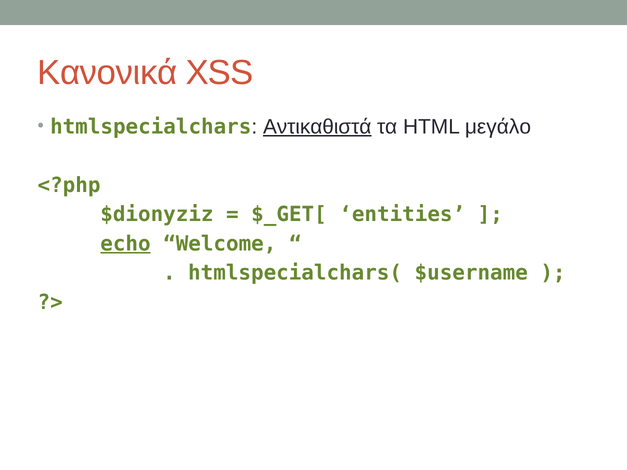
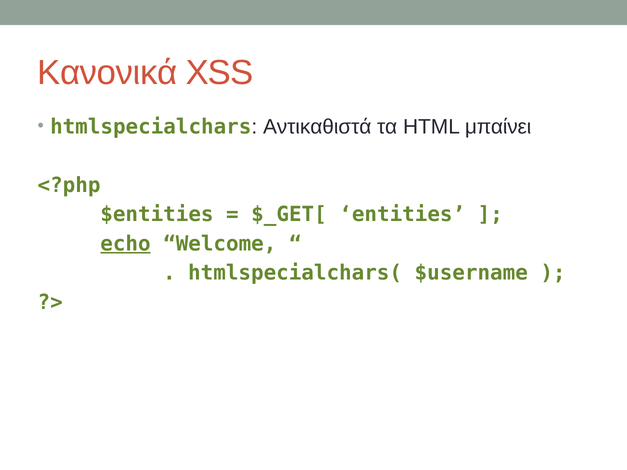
Αντικαθιστά underline: present -> none (317, 127)
μεγάλο: μεγάλο -> μπαίνει (498, 127)
$dionyziz: $dionyziz -> $entities (157, 215)
